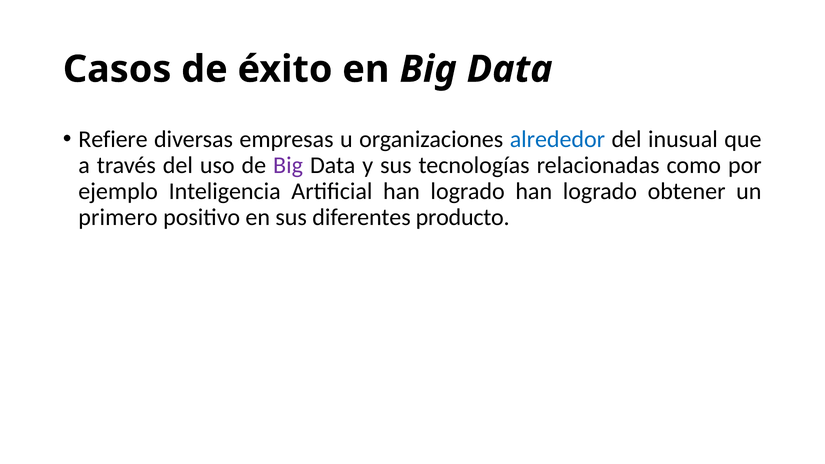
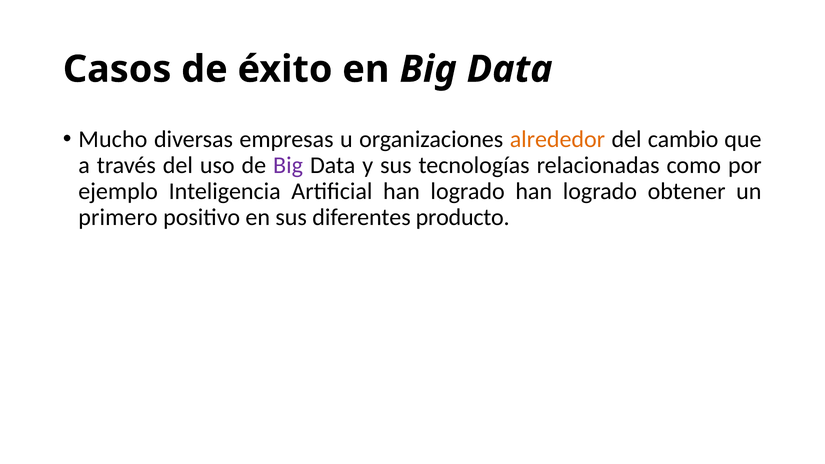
Refiere: Refiere -> Mucho (113, 139)
alrededor colour: blue -> orange (557, 139)
inusual: inusual -> cambio (683, 139)
